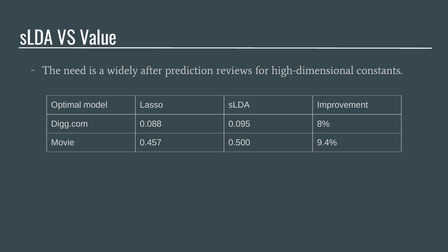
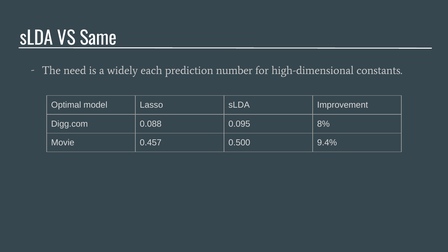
Value: Value -> Same (98, 39)
after: after -> each (151, 70)
reviews: reviews -> number (234, 70)
